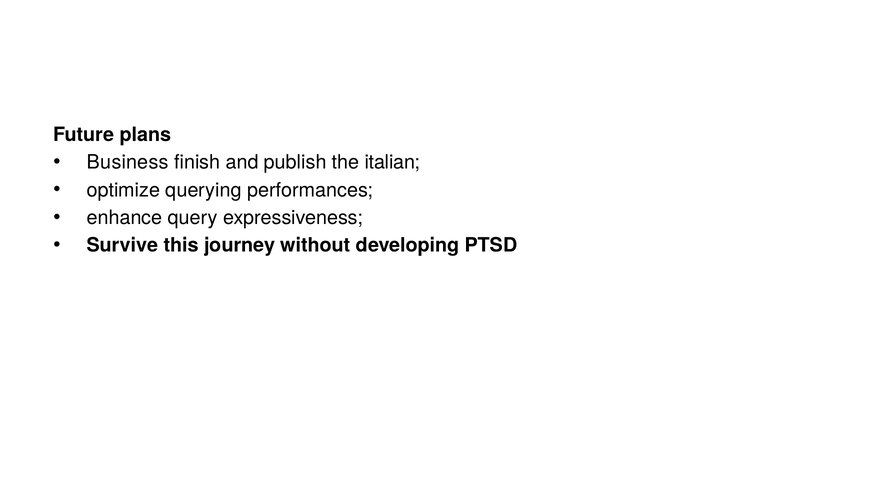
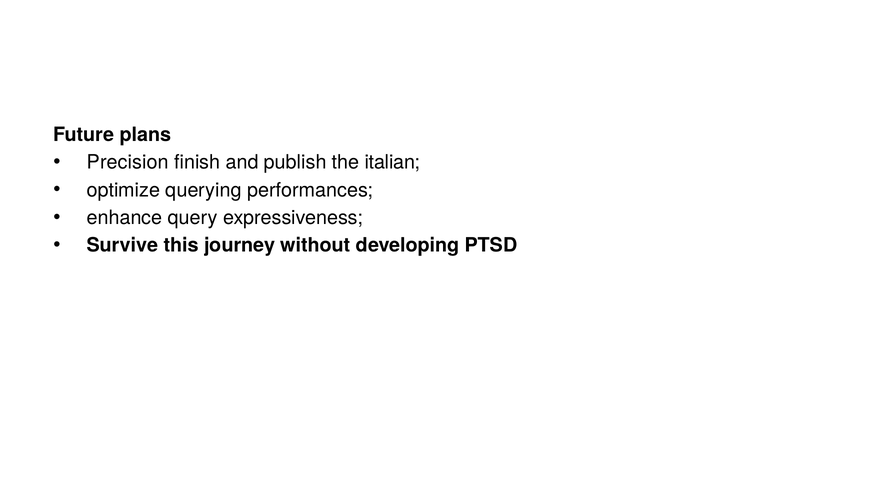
Business: Business -> Precision (128, 162)
